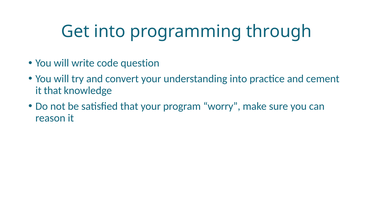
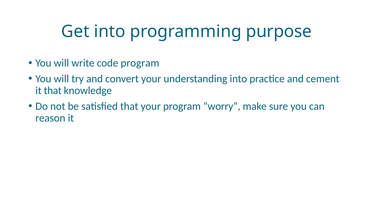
through: through -> purpose (279, 31)
code question: question -> program (140, 63)
